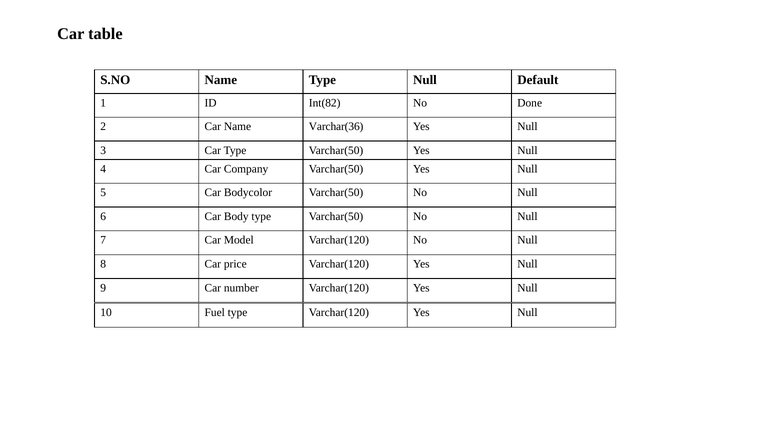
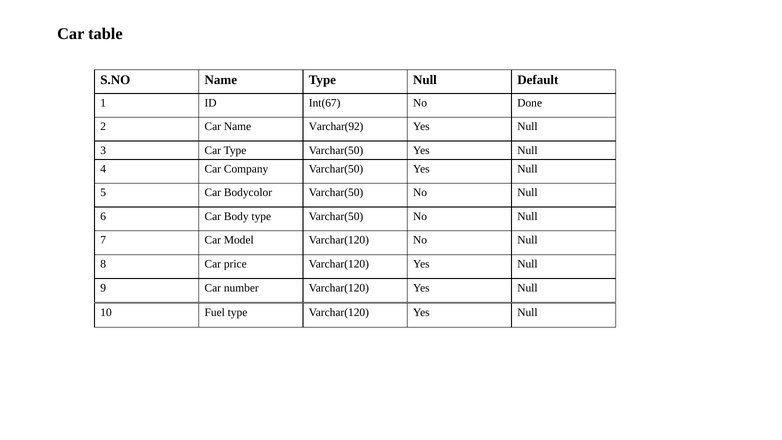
Int(82: Int(82 -> Int(67 (325, 103)
Varchar(36: Varchar(36 -> Varchar(92 (336, 127)
